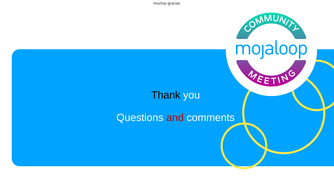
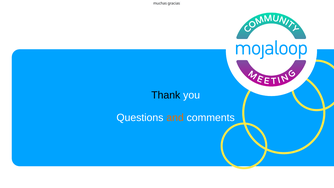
and colour: red -> orange (175, 118)
